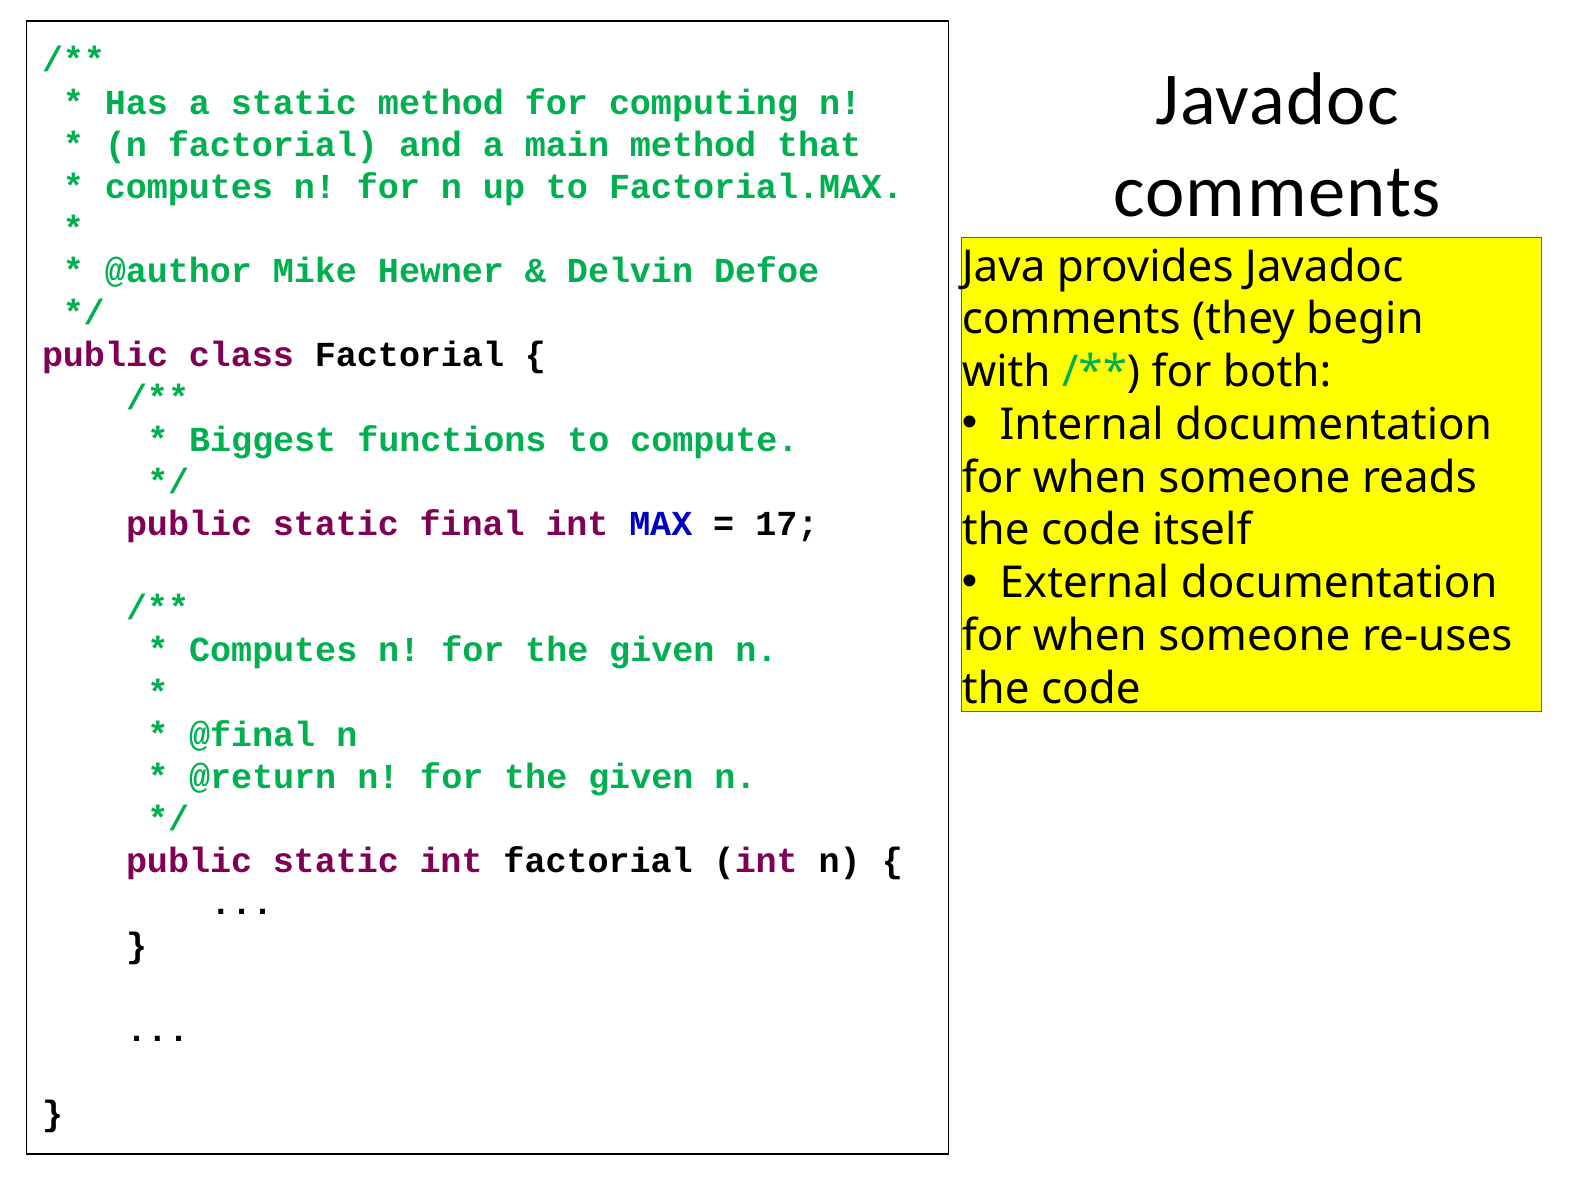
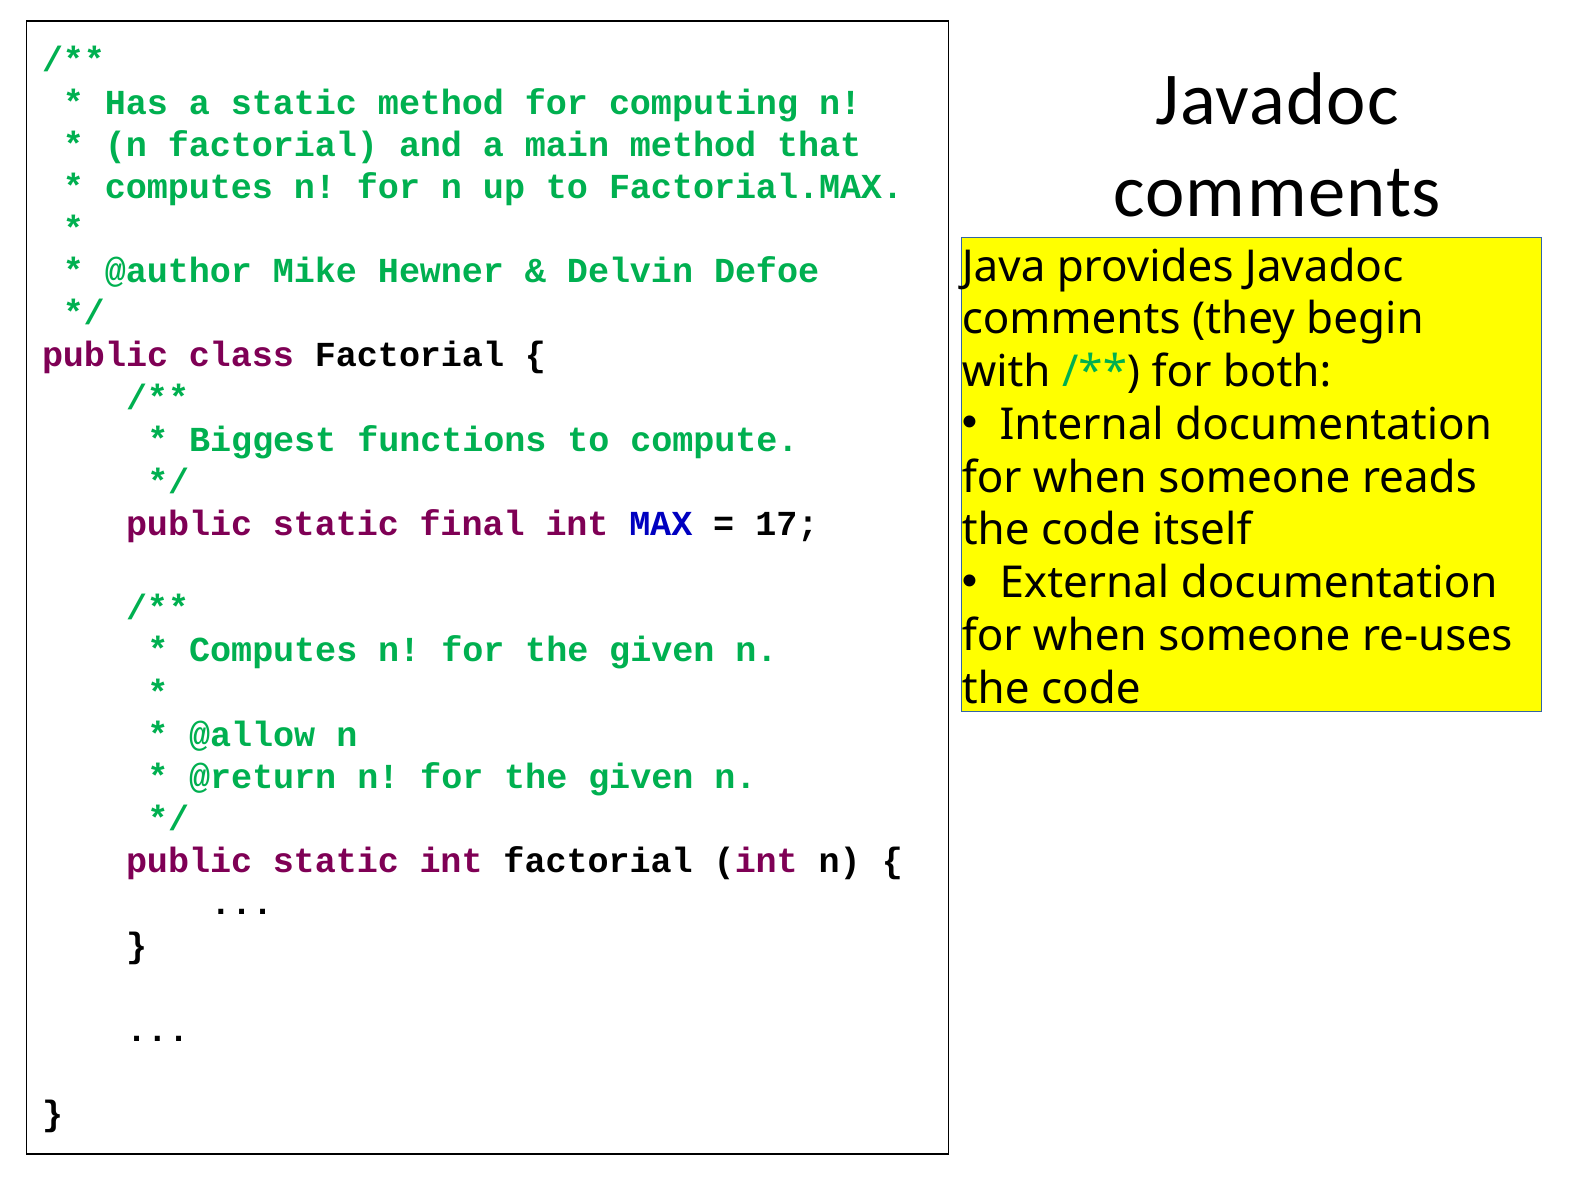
@final: @final -> @allow (252, 735)
